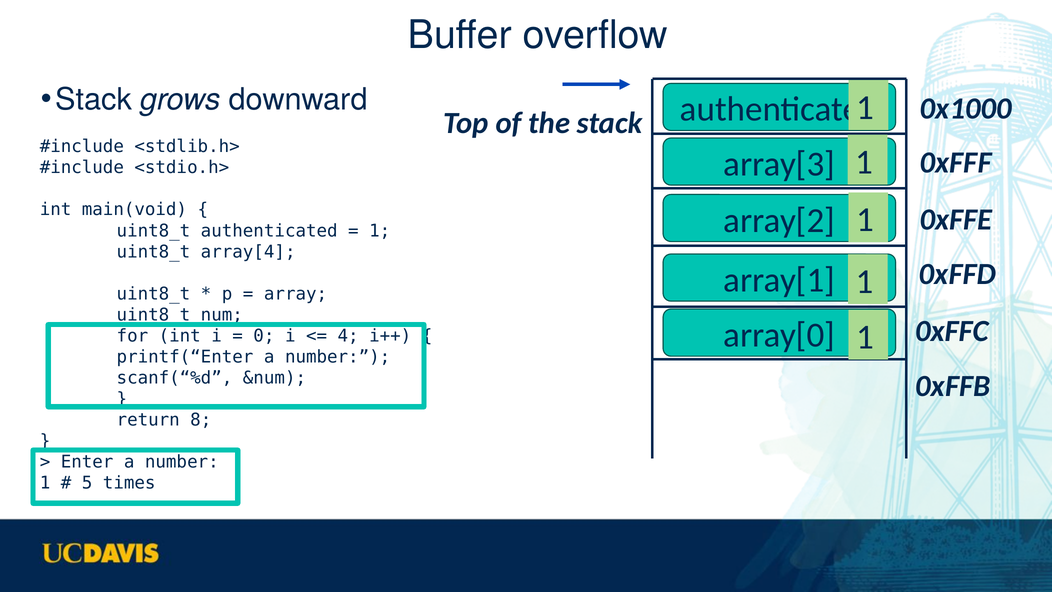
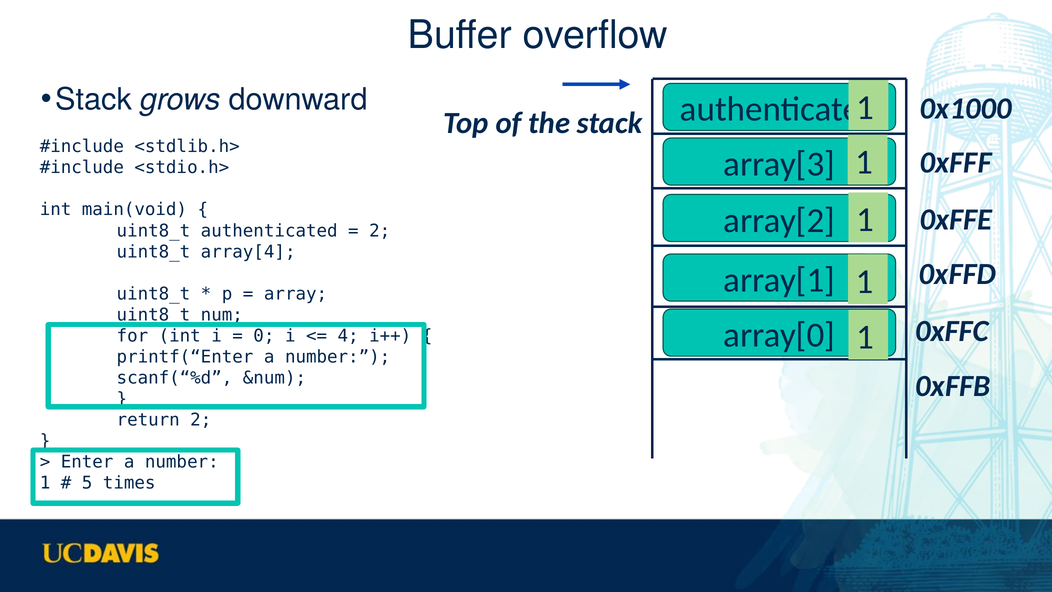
1: 1 -> 2 (380, 231)
return 8: 8 -> 2 (201, 420)
